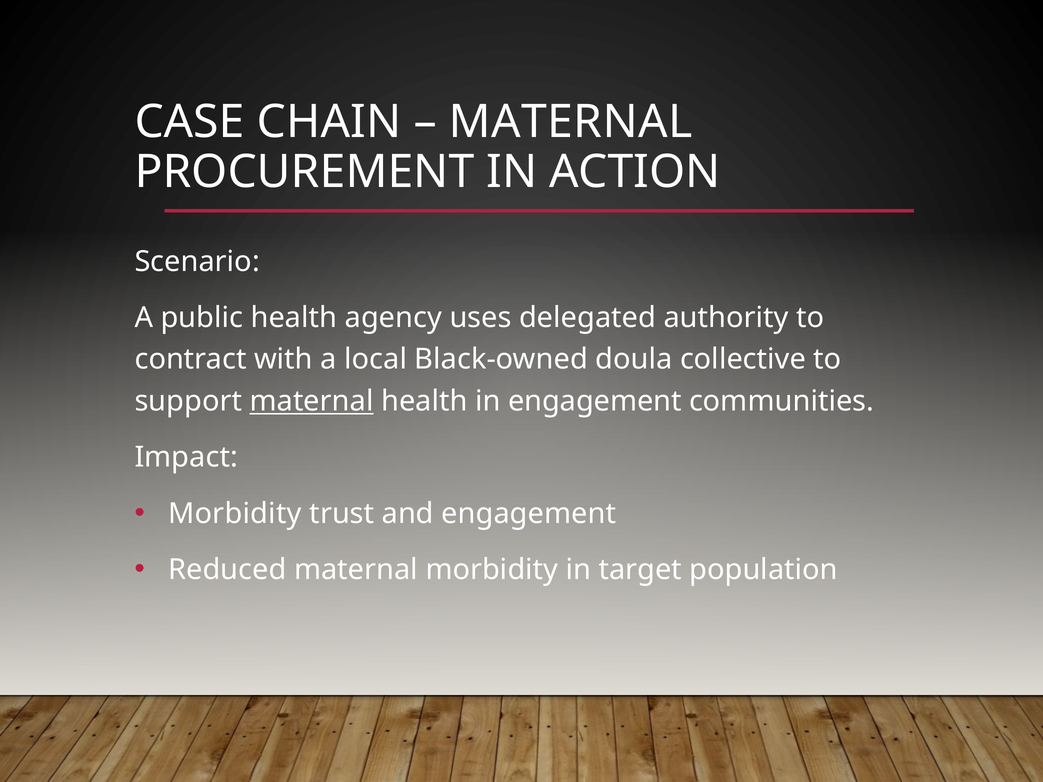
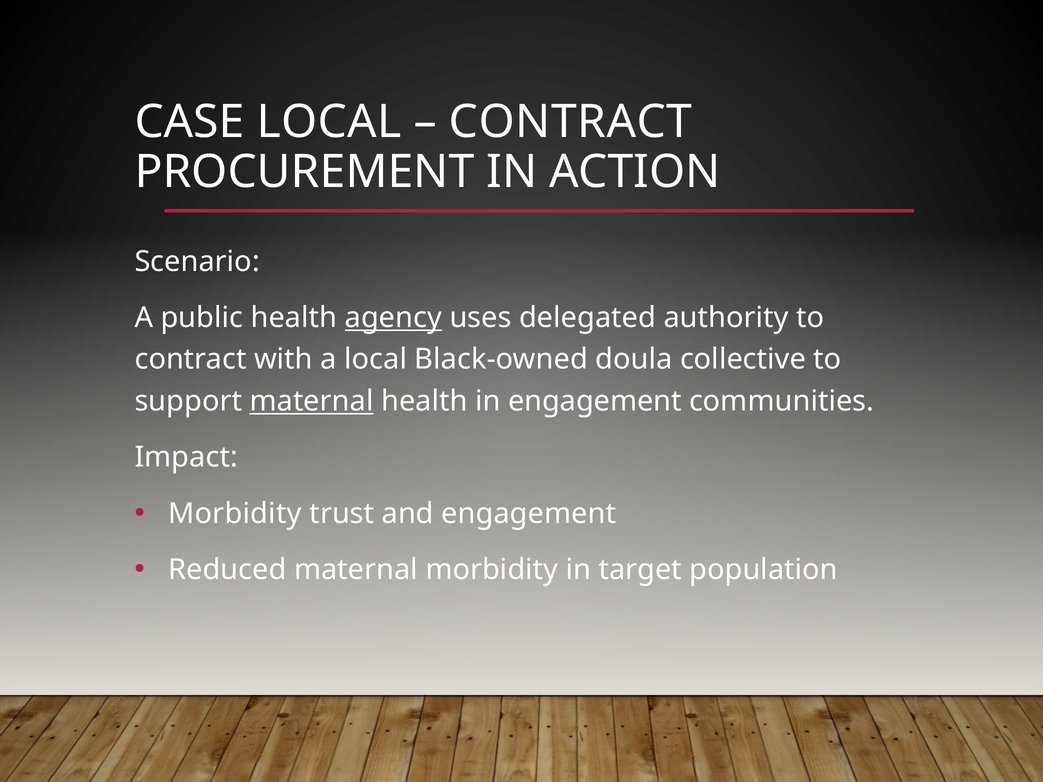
CASE CHAIN: CHAIN -> LOCAL (329, 122)
MATERNAL: MATERNAL -> CONTRACT (571, 122)
agency underline: none -> present (393, 318)
